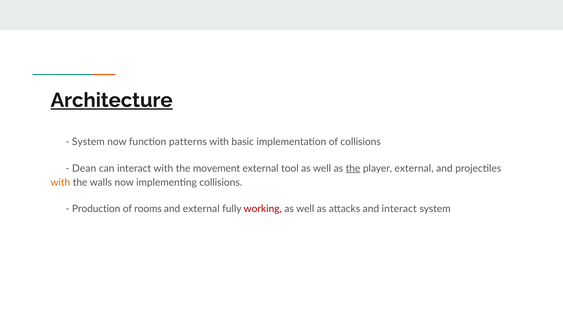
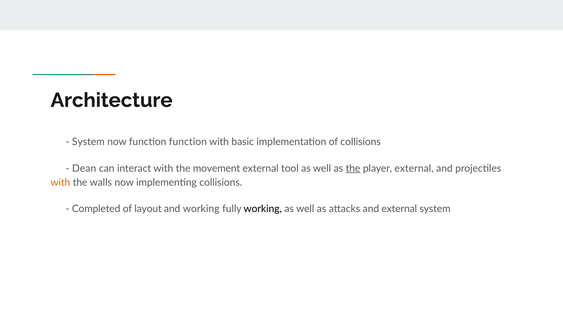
Architecture underline: present -> none (112, 100)
function patterns: patterns -> function (188, 142)
Production: Production -> Completed (96, 209)
rooms: rooms -> layout (148, 209)
and external: external -> working (201, 209)
working colour: red -> black (263, 209)
and interact: interact -> external (399, 209)
